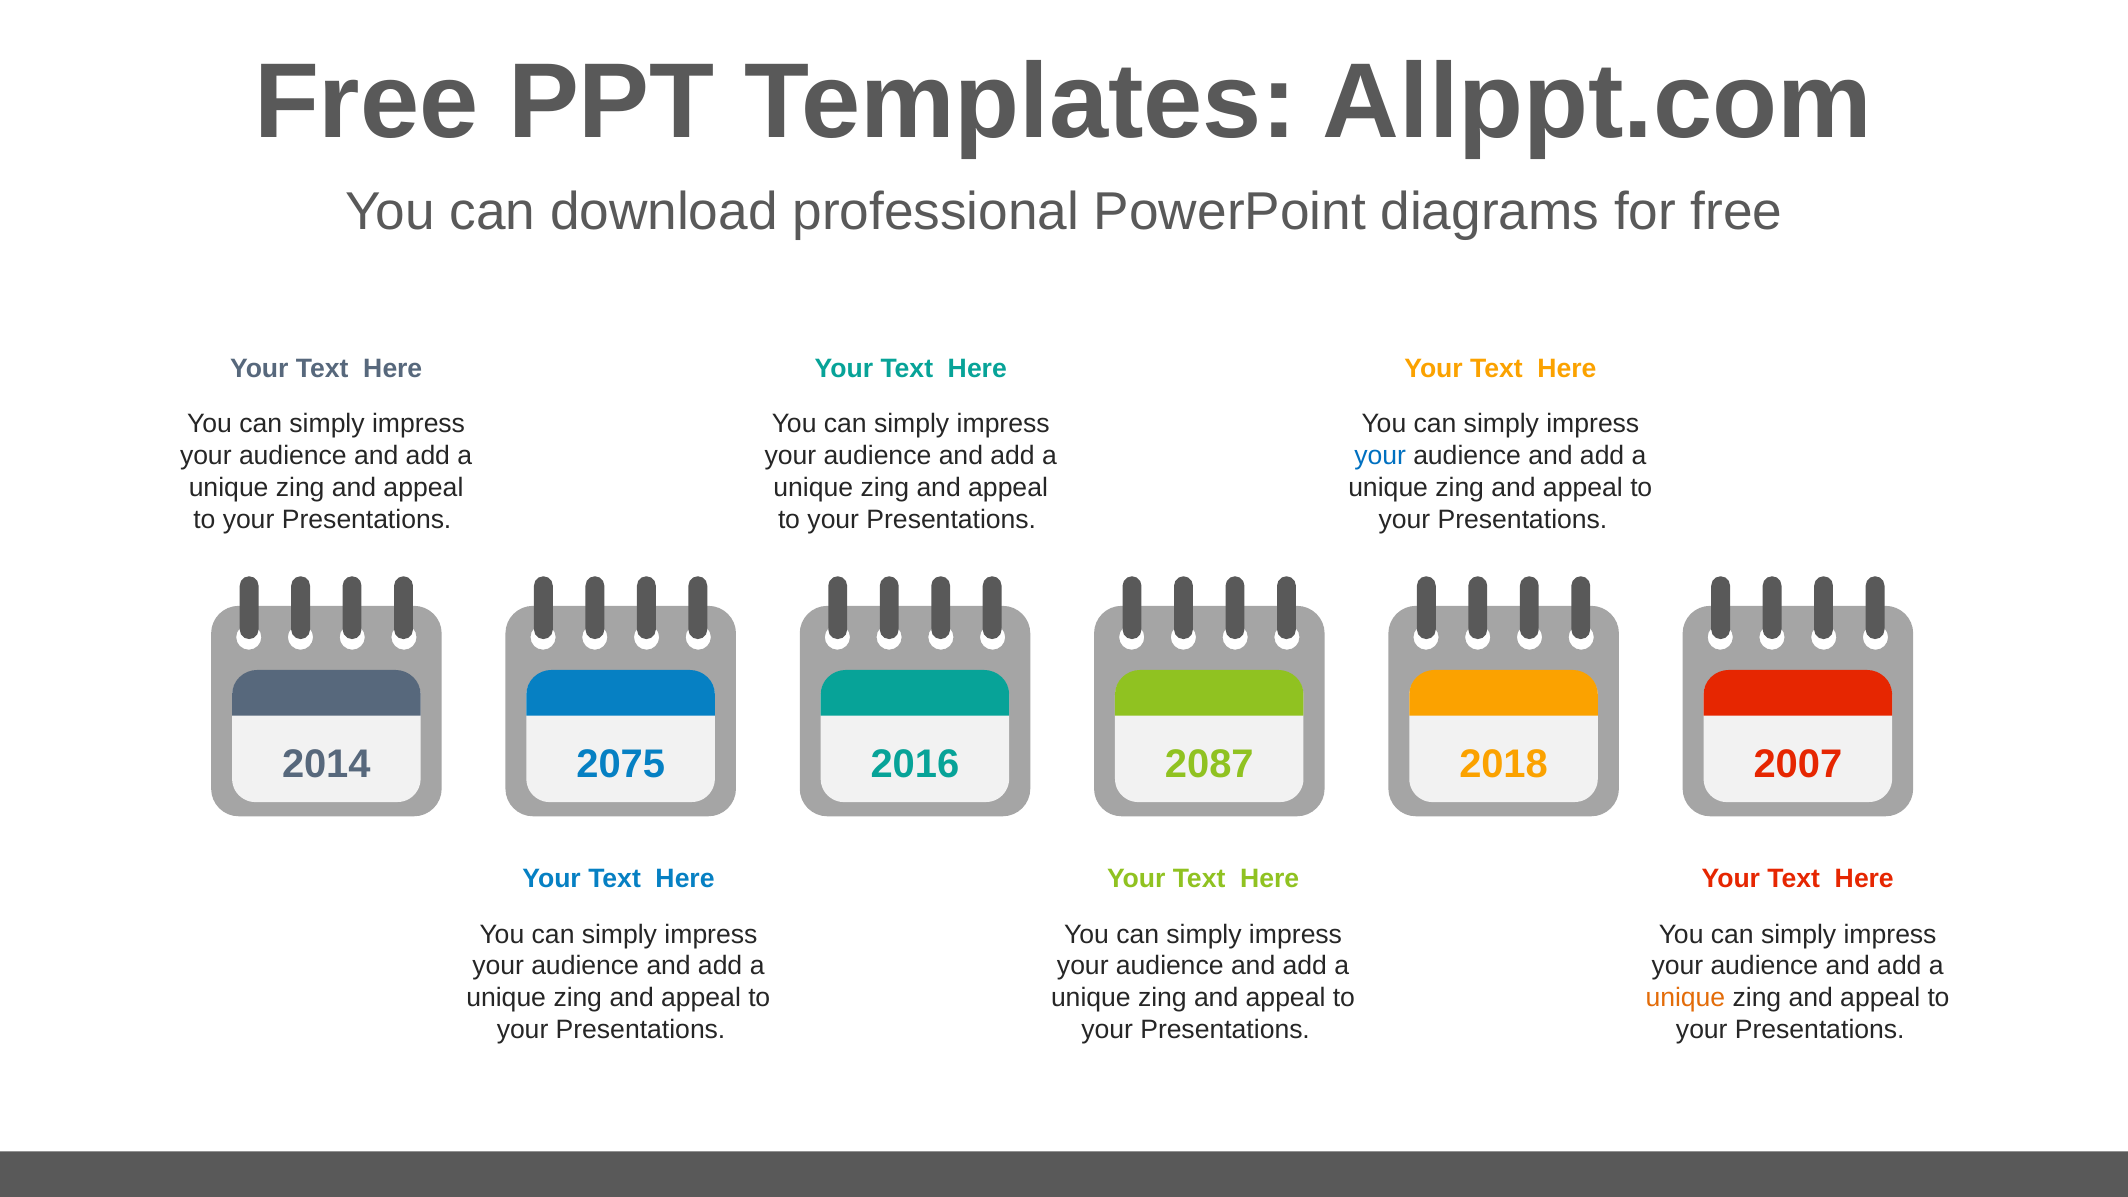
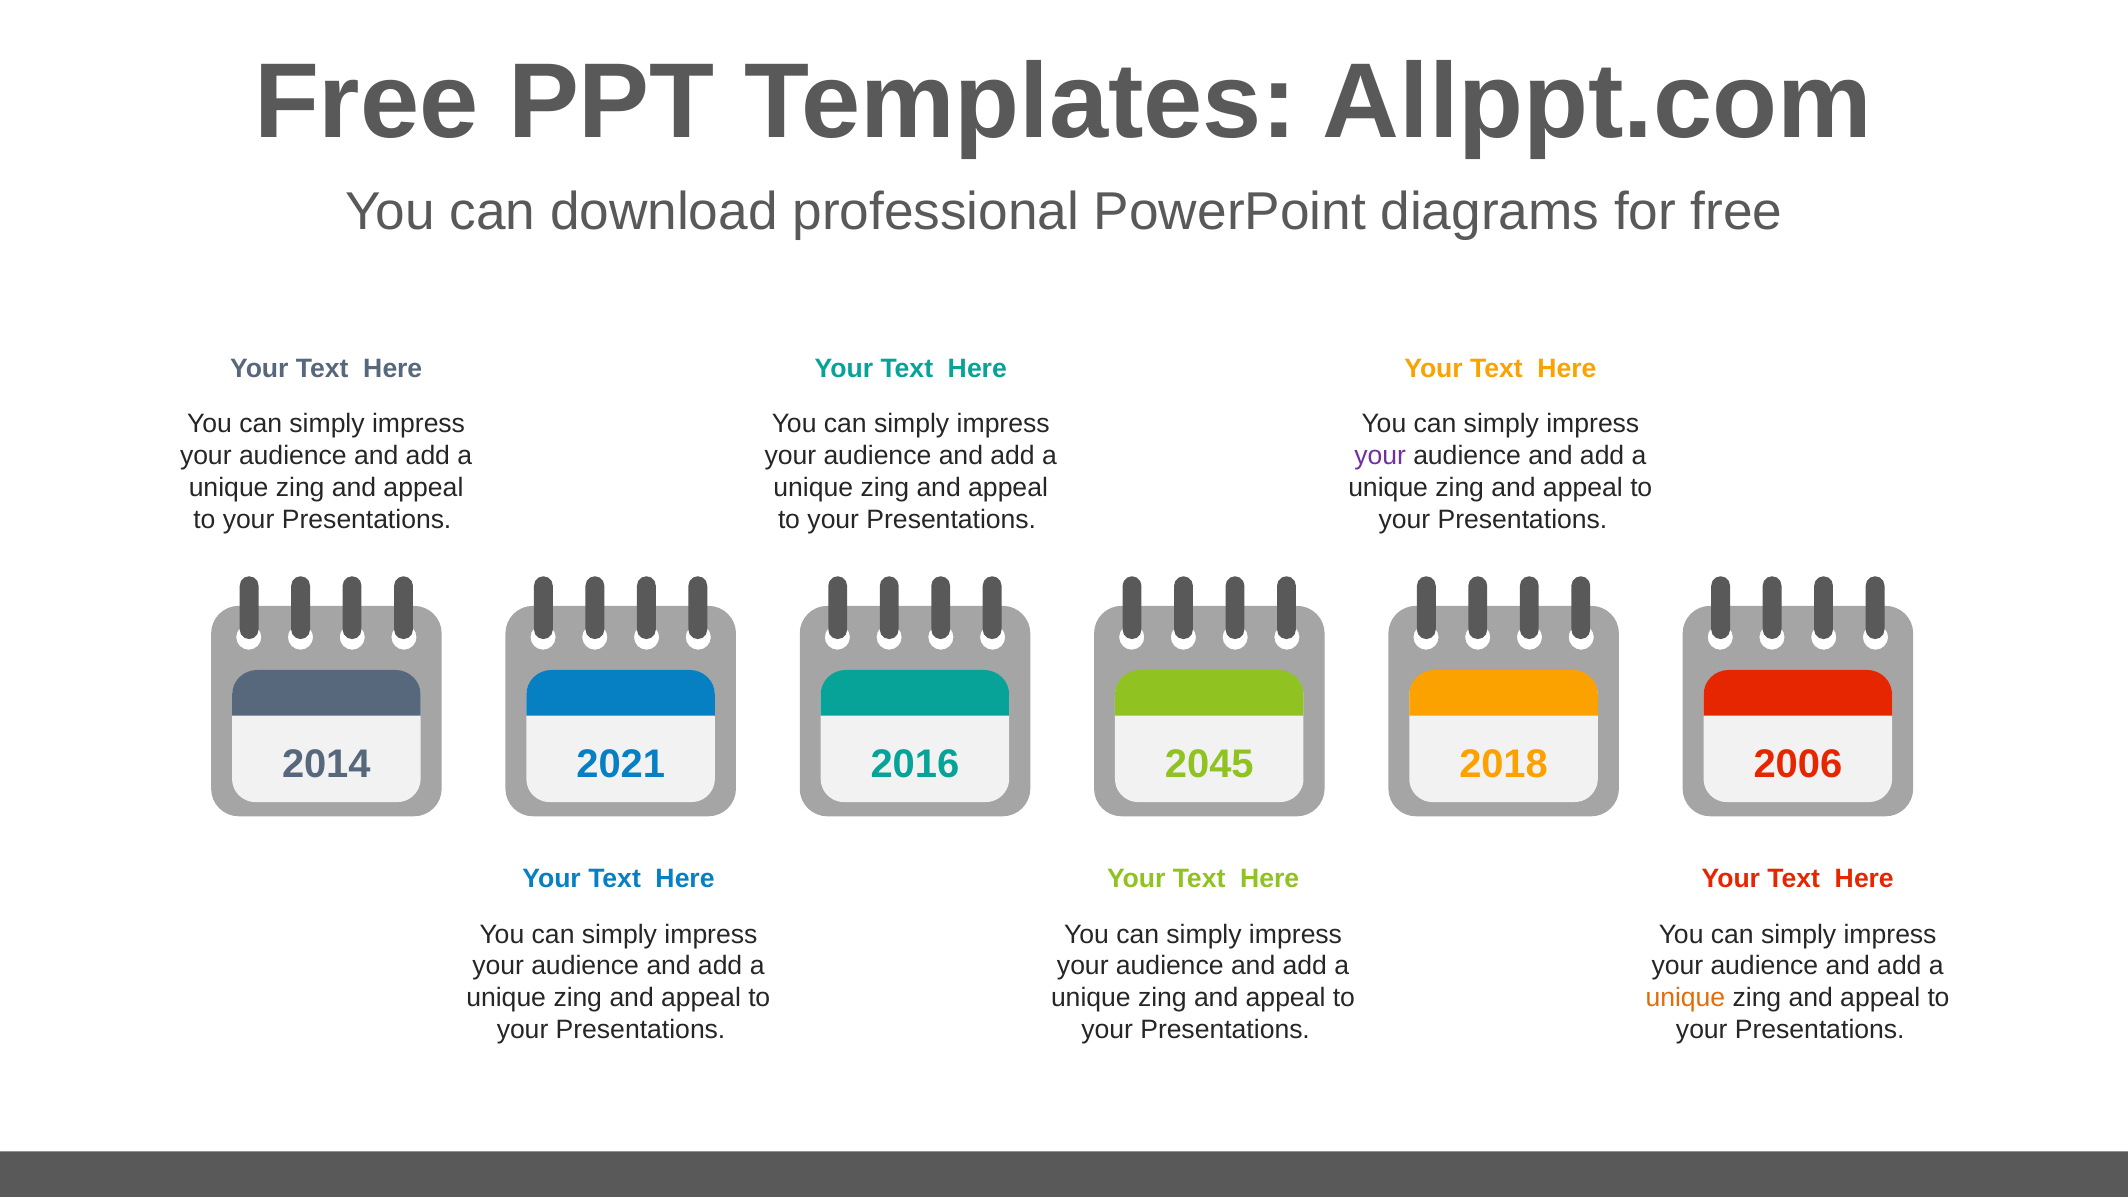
your colour: blue -> purple (1380, 456)
2075: 2075 -> 2021 (621, 764)
2087: 2087 -> 2045 (1209, 764)
2007: 2007 -> 2006 (1798, 764)
